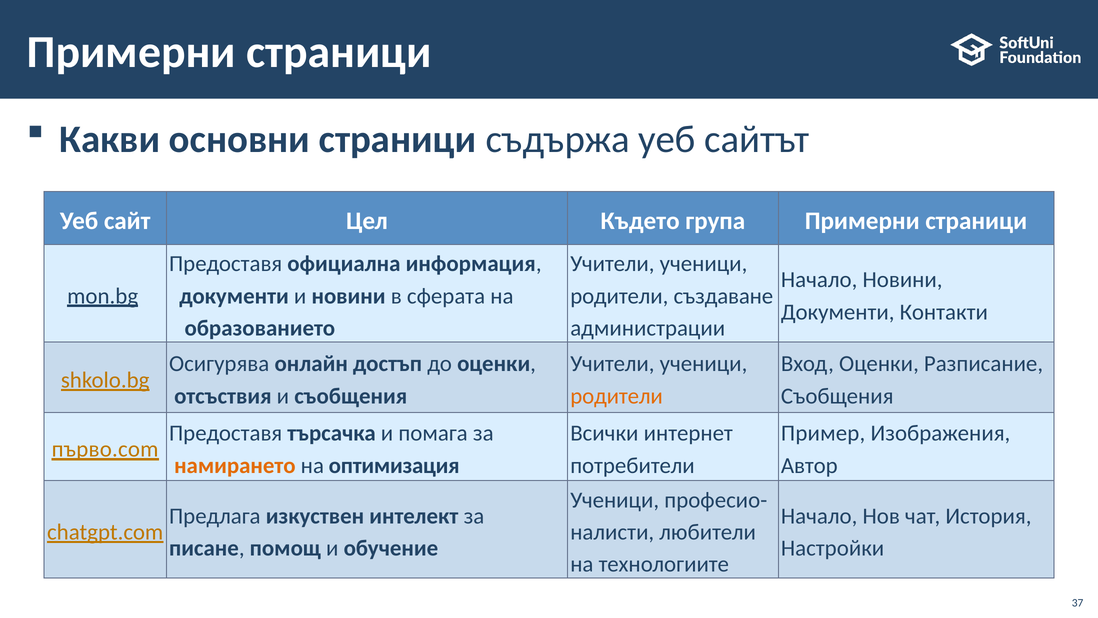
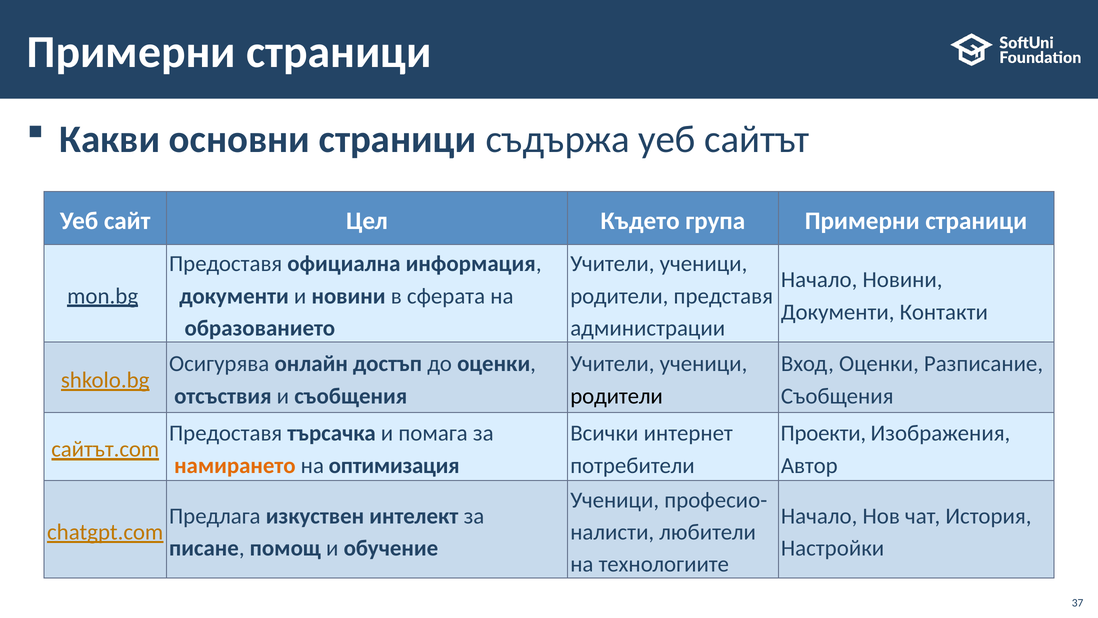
създаване: създаване -> представя (723, 296)
родители colour: orange -> black (617, 396)
Пример: Пример -> Проекти (823, 433)
първо.com: първо.com -> сайтът.com (105, 449)
